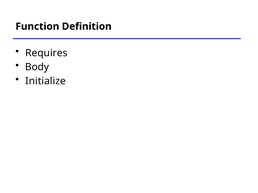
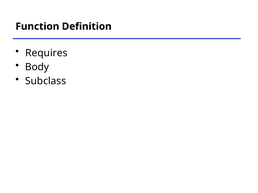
Initialize: Initialize -> Subclass (46, 81)
